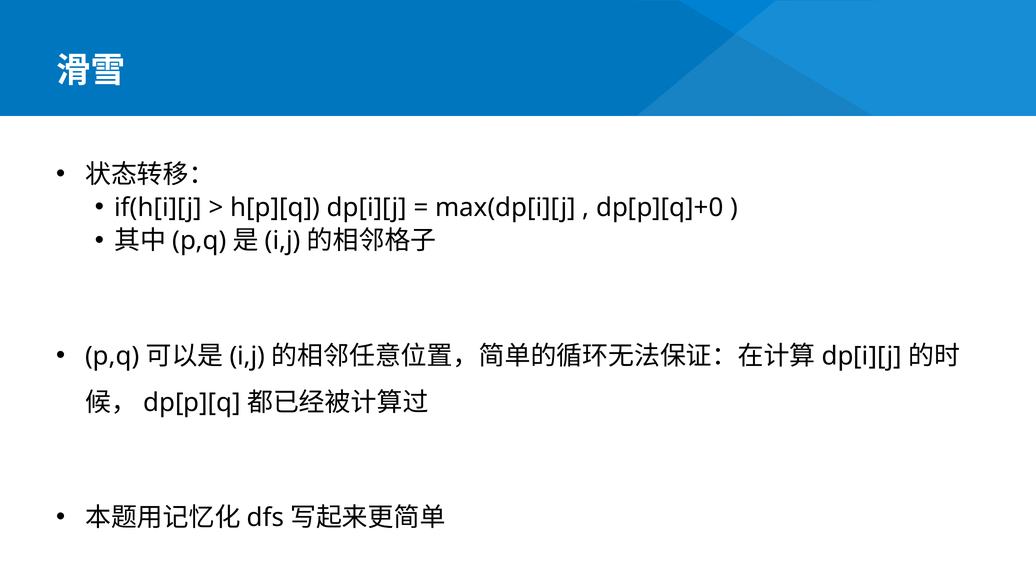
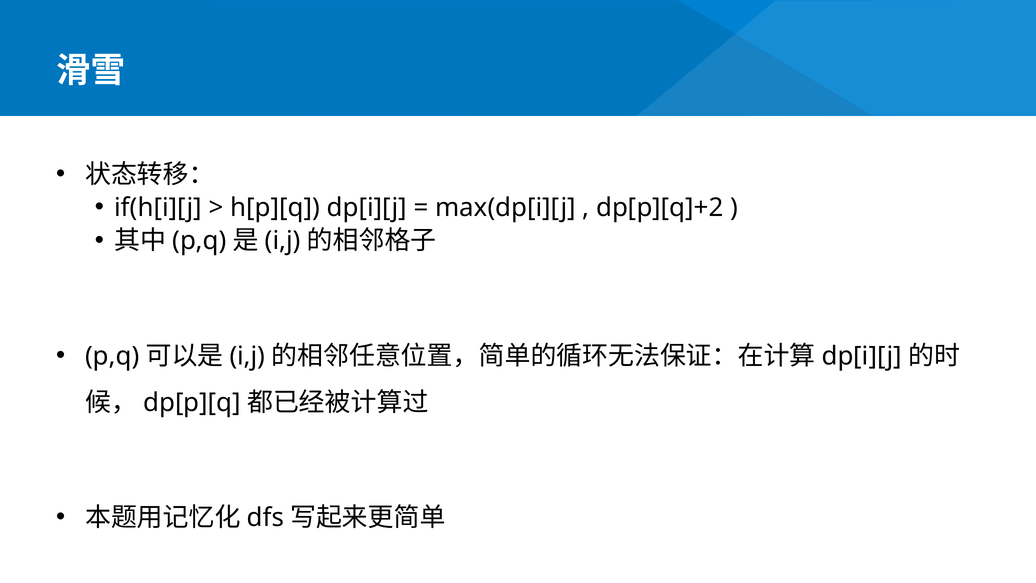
dp[p][q]+0: dp[p][q]+0 -> dp[p][q]+2 (660, 207)
